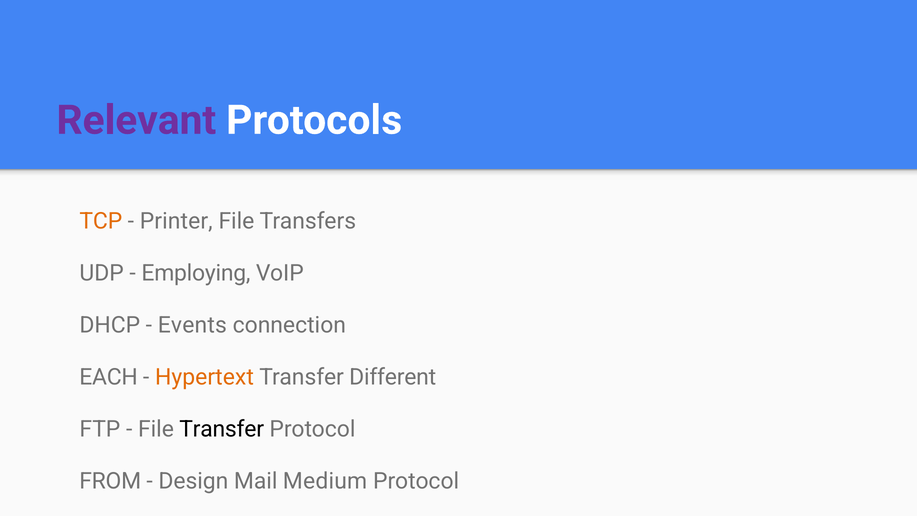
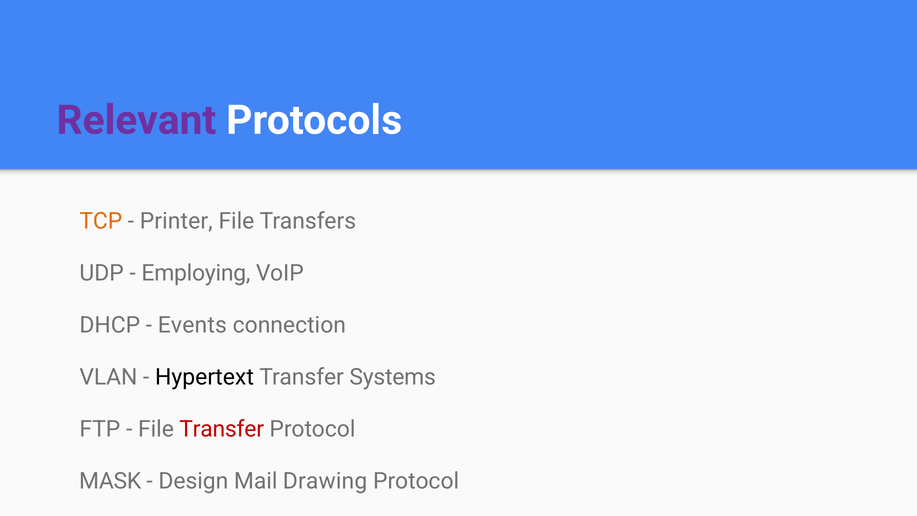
EACH: EACH -> VLAN (108, 377)
Hypertext colour: orange -> black (204, 377)
Different: Different -> Systems (393, 377)
Transfer colour: black -> red (222, 429)
FROM: FROM -> MASK (110, 481)
Medium: Medium -> Drawing (325, 481)
